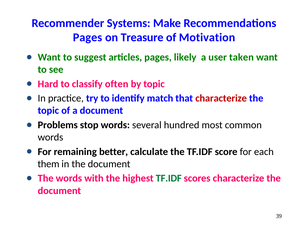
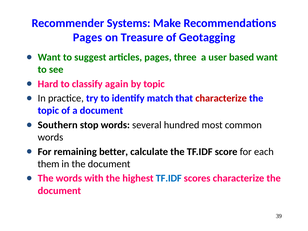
Motivation: Motivation -> Geotagging (207, 38)
likely: likely -> three (185, 57)
taken: taken -> based (242, 57)
often: often -> again (117, 84)
Problems: Problems -> Southern (58, 125)
TF.IDF colour: green -> blue (169, 178)
